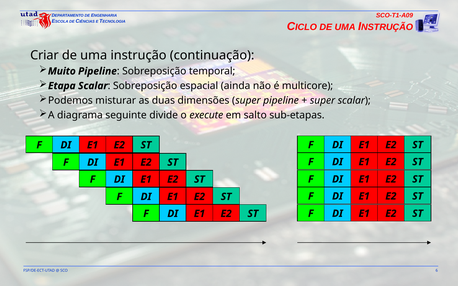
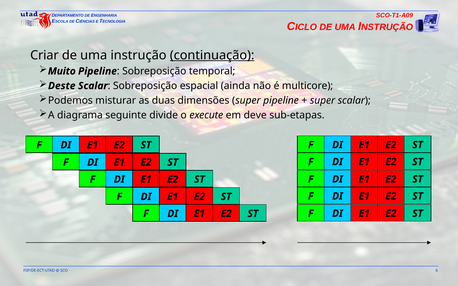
continuação underline: none -> present (212, 55)
Etapa: Etapa -> Deste (62, 86)
salto: salto -> deve (255, 115)
